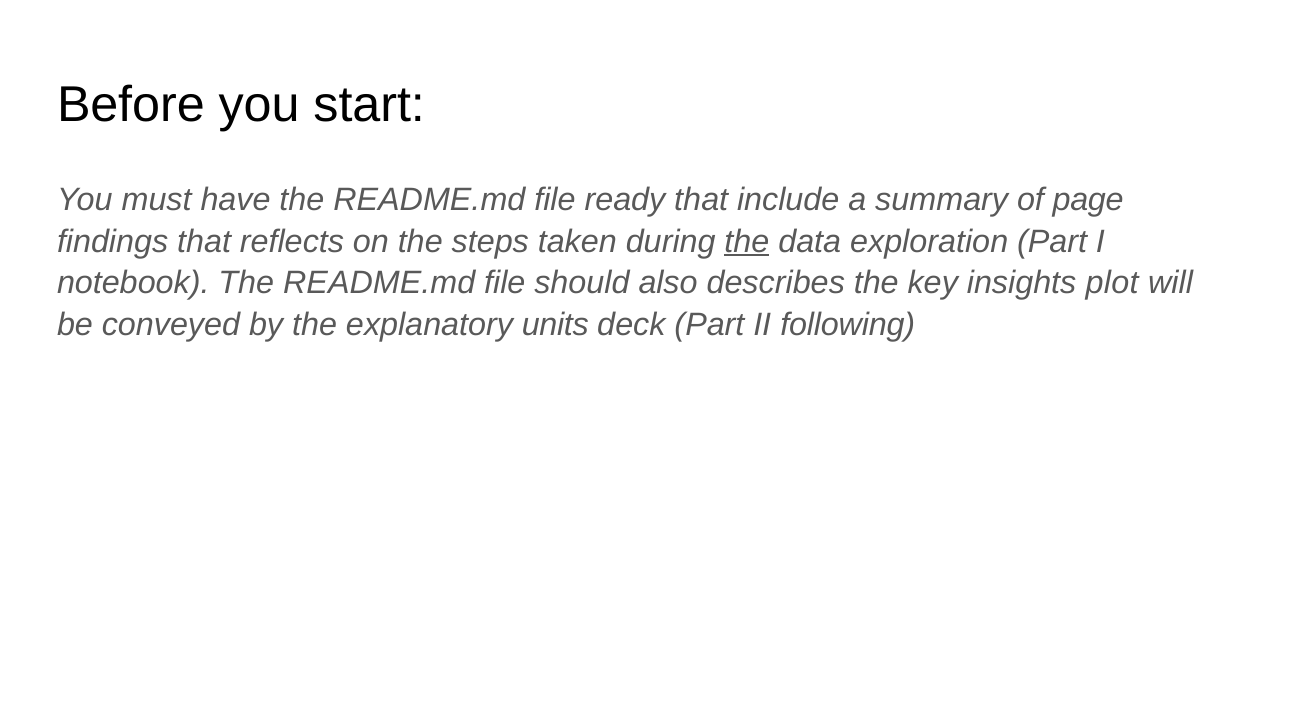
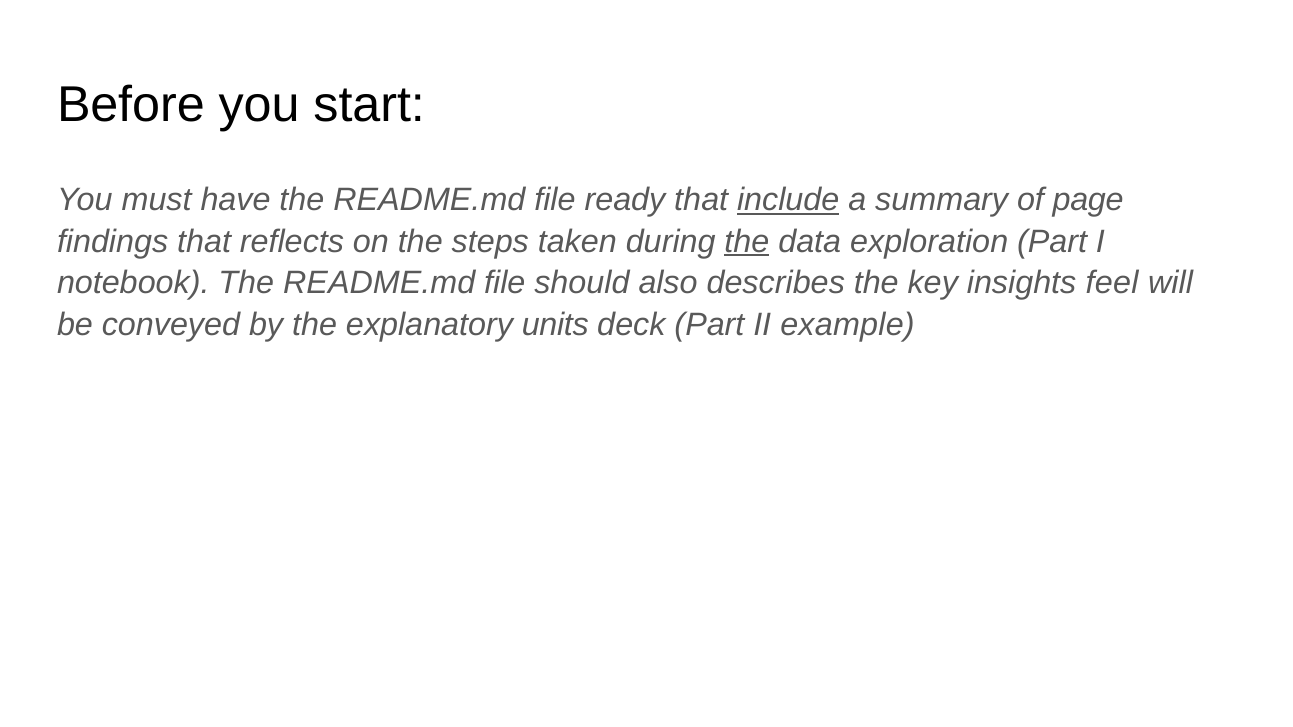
include underline: none -> present (788, 200)
plot: plot -> feel (1112, 283)
following: following -> example (847, 325)
